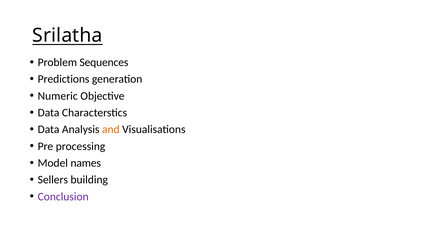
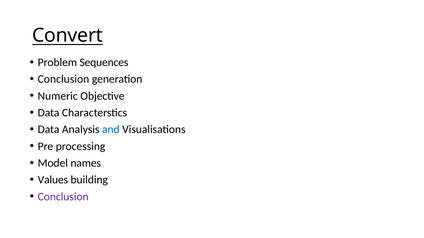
Srilatha: Srilatha -> Convert (67, 36)
Predictions: Predictions -> Conclusion (63, 79)
and colour: orange -> blue (111, 130)
Sellers: Sellers -> Values (53, 180)
